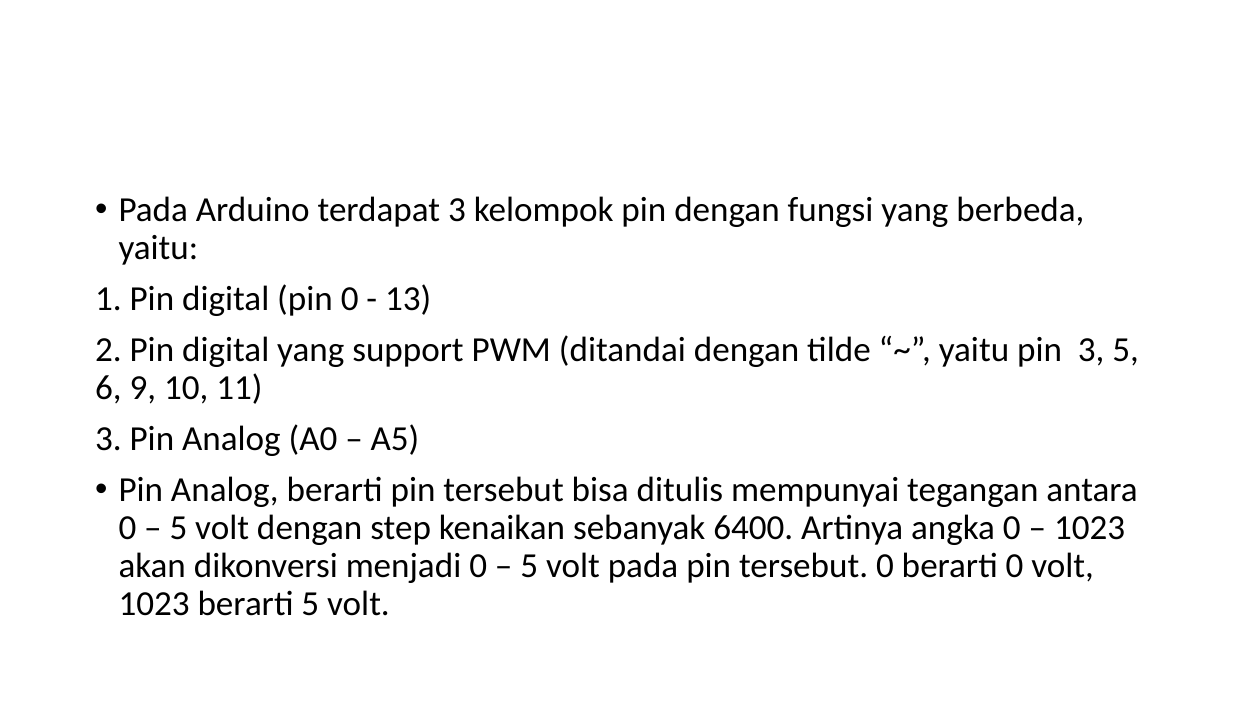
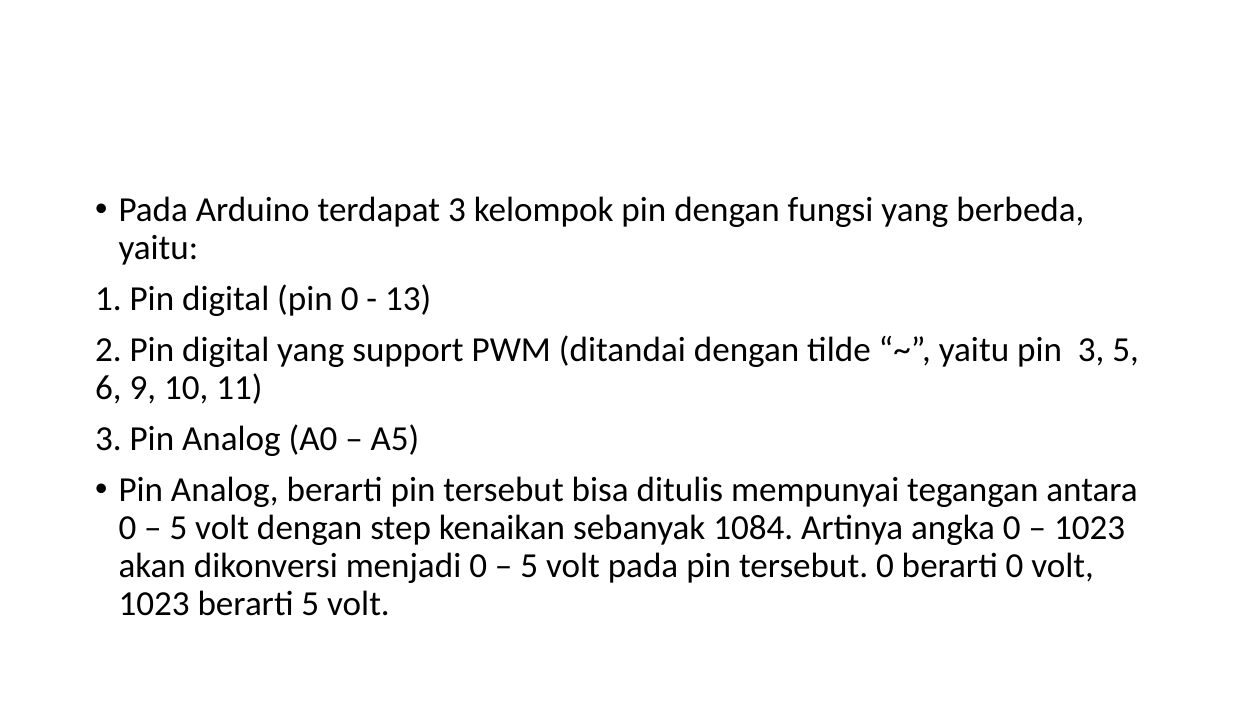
6400: 6400 -> 1084 (753, 528)
